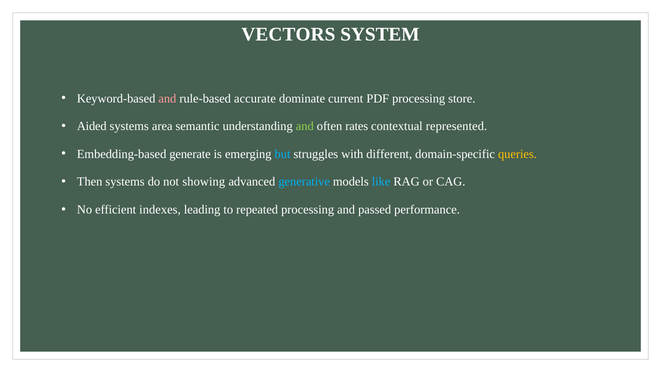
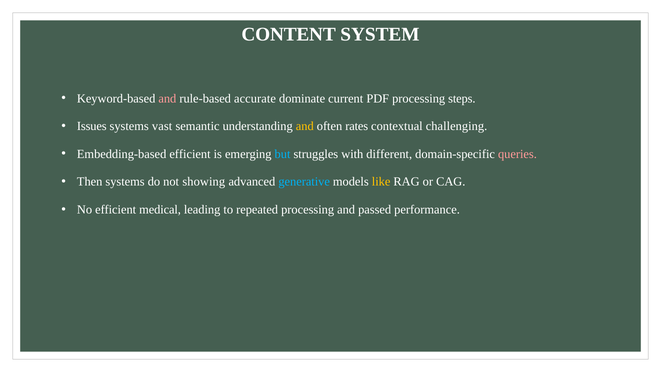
VECTORS: VECTORS -> CONTENT (289, 34)
store: store -> steps (462, 98)
Aided: Aided -> Issues (92, 126)
area: area -> vast (162, 126)
and colour: light green -> yellow (305, 126)
represented: represented -> challenging (457, 126)
Embedding-based generate: generate -> efficient (190, 154)
queries colour: yellow -> pink (517, 154)
like colour: light blue -> yellow (381, 182)
indexes: indexes -> medical (160, 210)
